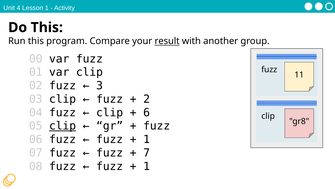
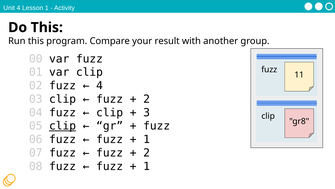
result underline: present -> none (167, 41)
3: 3 -> 4 (100, 85)
6: 6 -> 3 (147, 112)
7: 7 -> 2 (147, 152)
